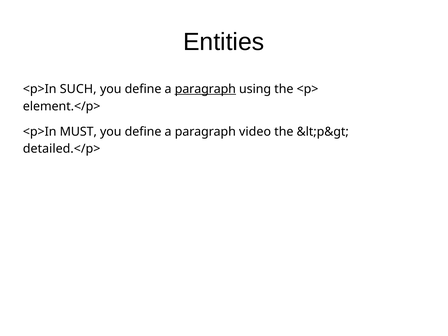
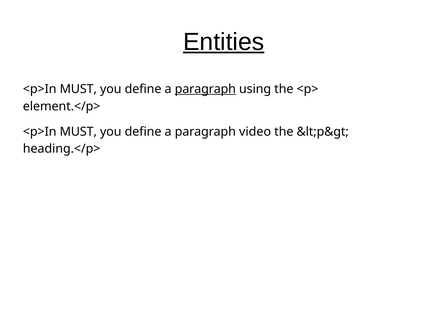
Entities underline: none -> present (224, 42)
SUCH: SUCH -> MUST (78, 89)
detailed.</p>: detailed.</p> -> heading.</p> (62, 149)
